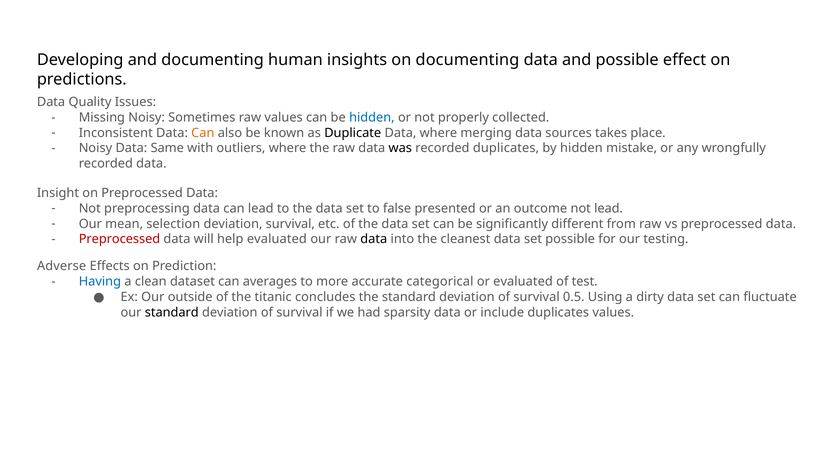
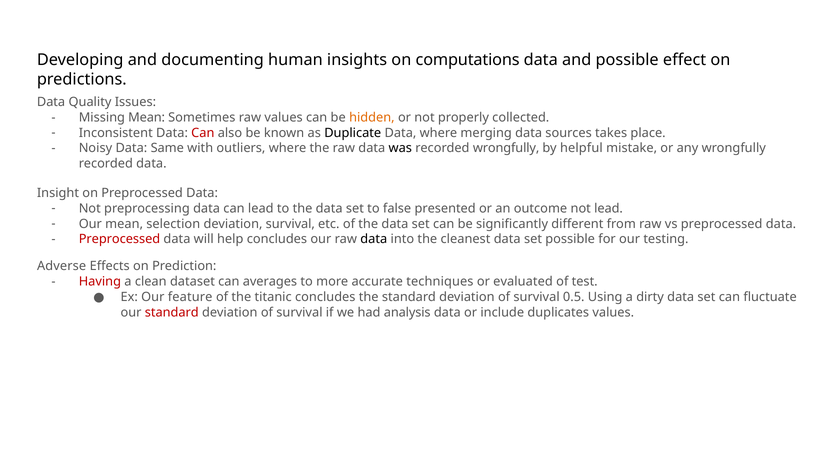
on documenting: documenting -> computations (468, 60)
Missing Noisy: Noisy -> Mean (147, 117)
hidden colour: blue -> orange (372, 117)
Can colour: orange -> red (203, 133)
recorded duplicates: duplicates -> wrongfully (506, 148)
by hidden: hidden -> helpful (581, 148)
help evaluated: evaluated -> concludes (277, 239)
Having colour: blue -> red (100, 282)
categorical: categorical -> techniques (440, 282)
outside: outside -> feature (190, 297)
standard colour: black -> red (172, 312)
sparsity: sparsity -> analysis (407, 312)
